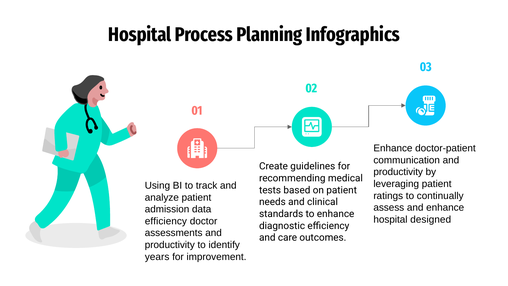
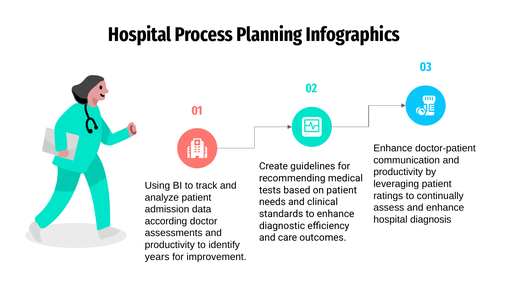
designed: designed -> diagnosis (431, 219)
efficiency: efficiency -> according (166, 221)
